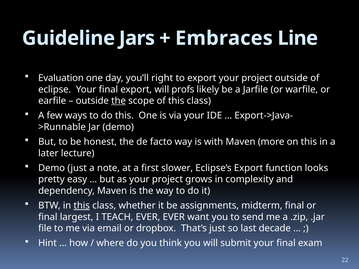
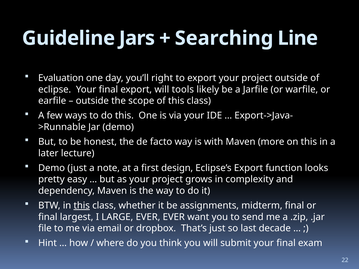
Embraces: Embraces -> Searching (224, 38)
profs: profs -> tools (183, 89)
the underline: present -> none (119, 101)
slower: slower -> design (177, 168)
TEACH: TEACH -> LARGE (117, 217)
